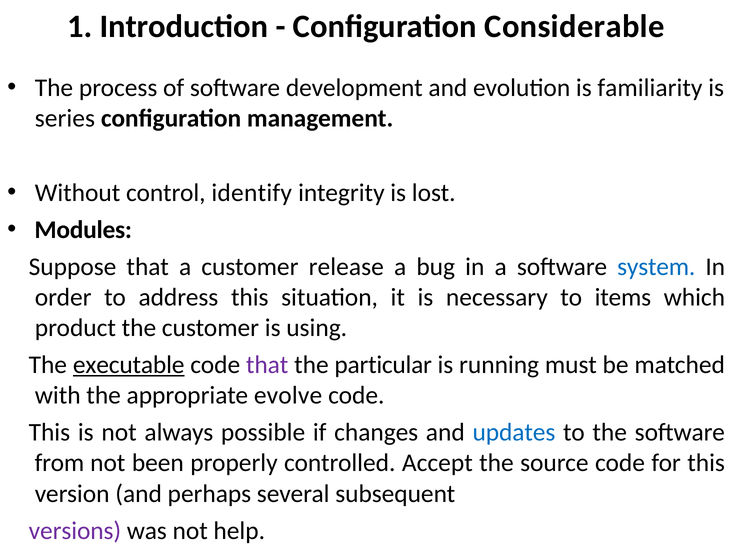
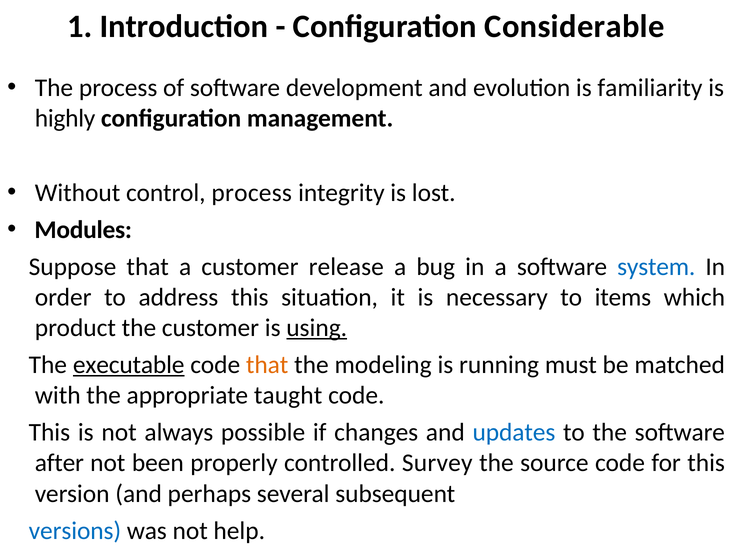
series: series -> highly (65, 118)
control identify: identify -> process (252, 193)
using underline: none -> present (317, 328)
that colour: purple -> orange (267, 365)
particular: particular -> modeling (383, 365)
evolve: evolve -> taught (288, 395)
from: from -> after (59, 463)
Accept: Accept -> Survey (437, 463)
versions colour: purple -> blue (75, 530)
